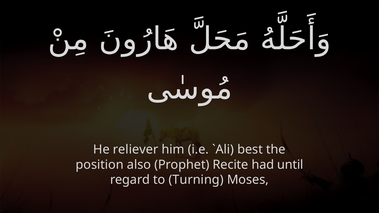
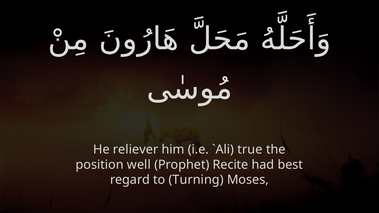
best: best -> true (250, 150)
also: also -> well (139, 165)
until: until -> best (290, 165)
